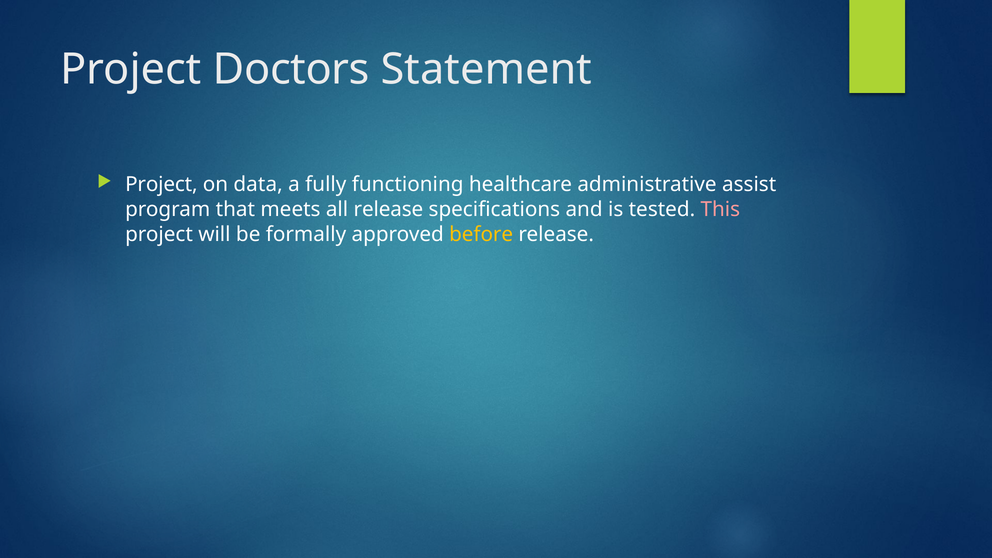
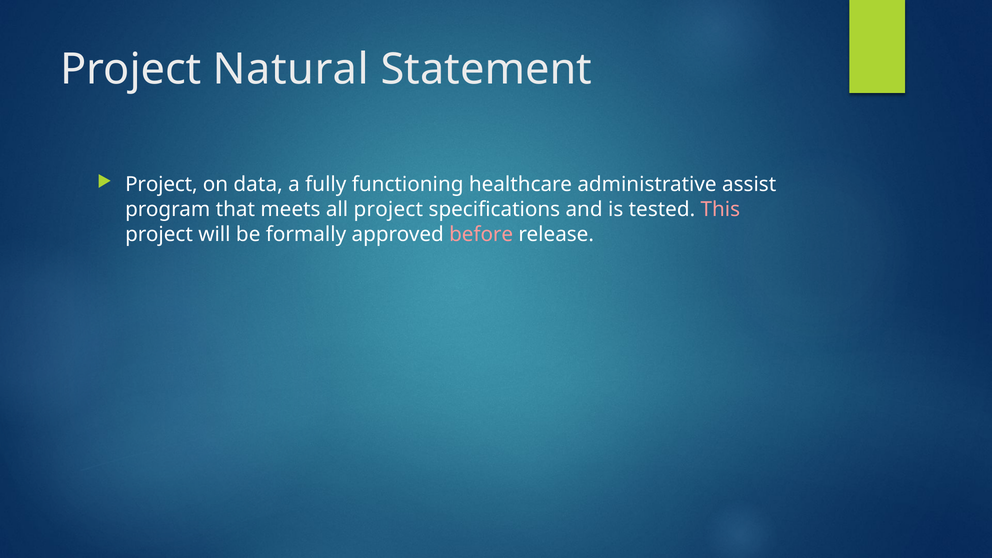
Doctors: Doctors -> Natural (291, 70)
all release: release -> project (388, 209)
before colour: yellow -> pink (481, 234)
